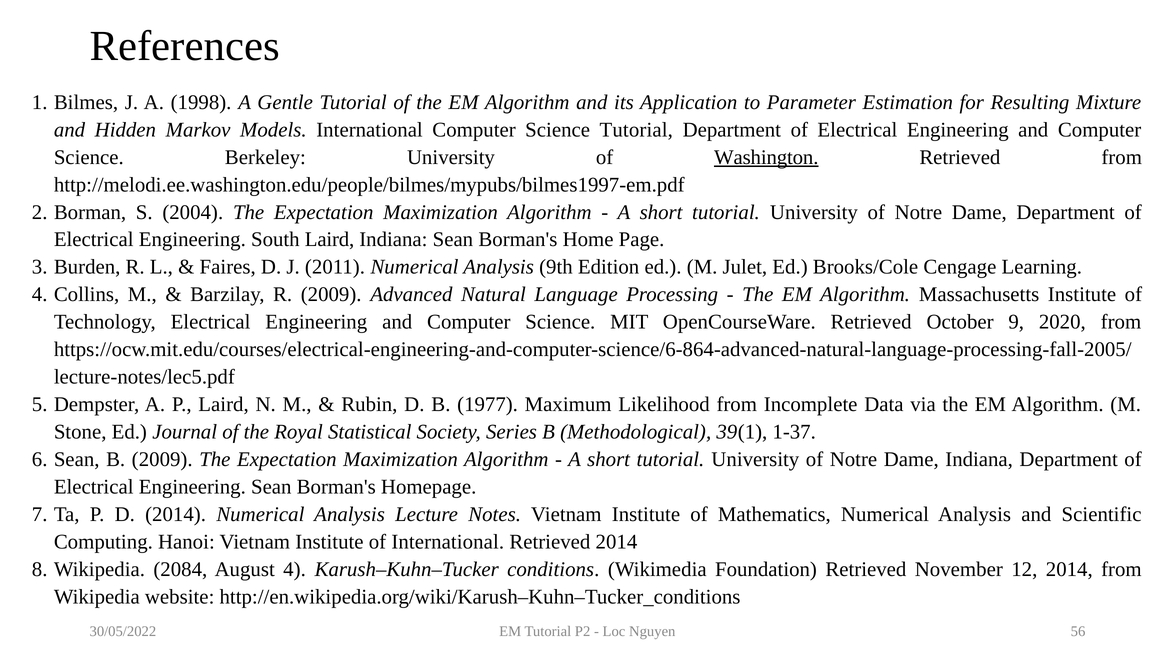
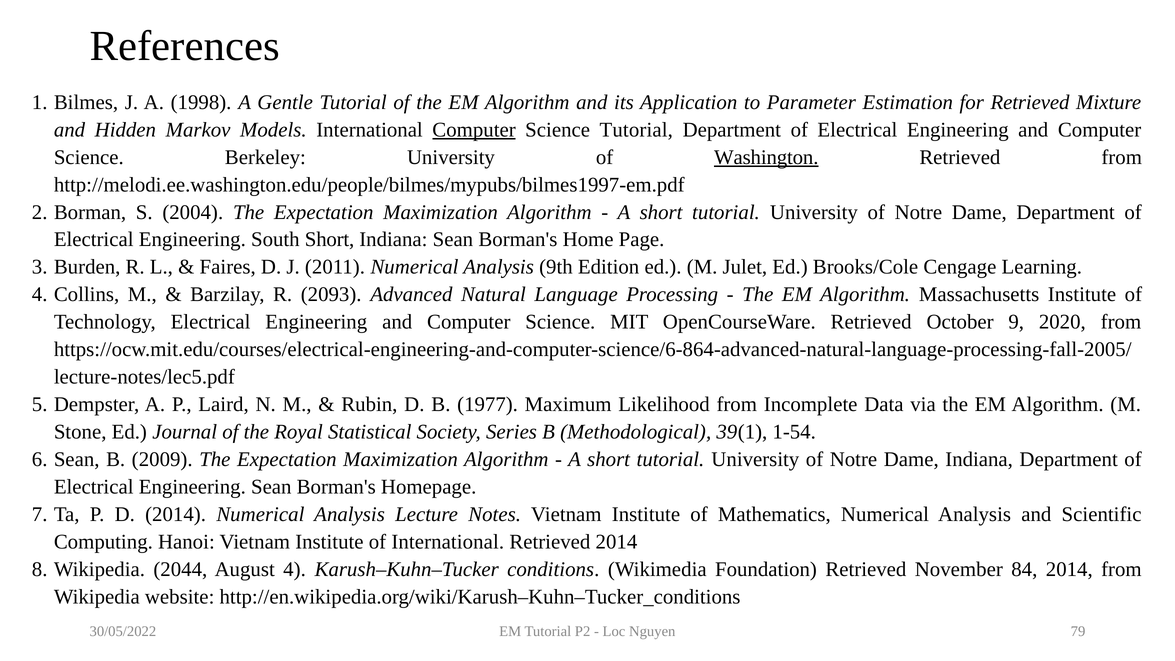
for Resulting: Resulting -> Retrieved (1030, 102)
Computer underline: none -> present (474, 130)
South Laird: Laird -> Short (330, 240)
R 2009: 2009 -> 2093 (331, 295)
1-37: 1-37 -> 1-54 (794, 432)
2084: 2084 -> 2044 (180, 569)
12: 12 -> 84 (1024, 569)
56: 56 -> 79 (1078, 631)
